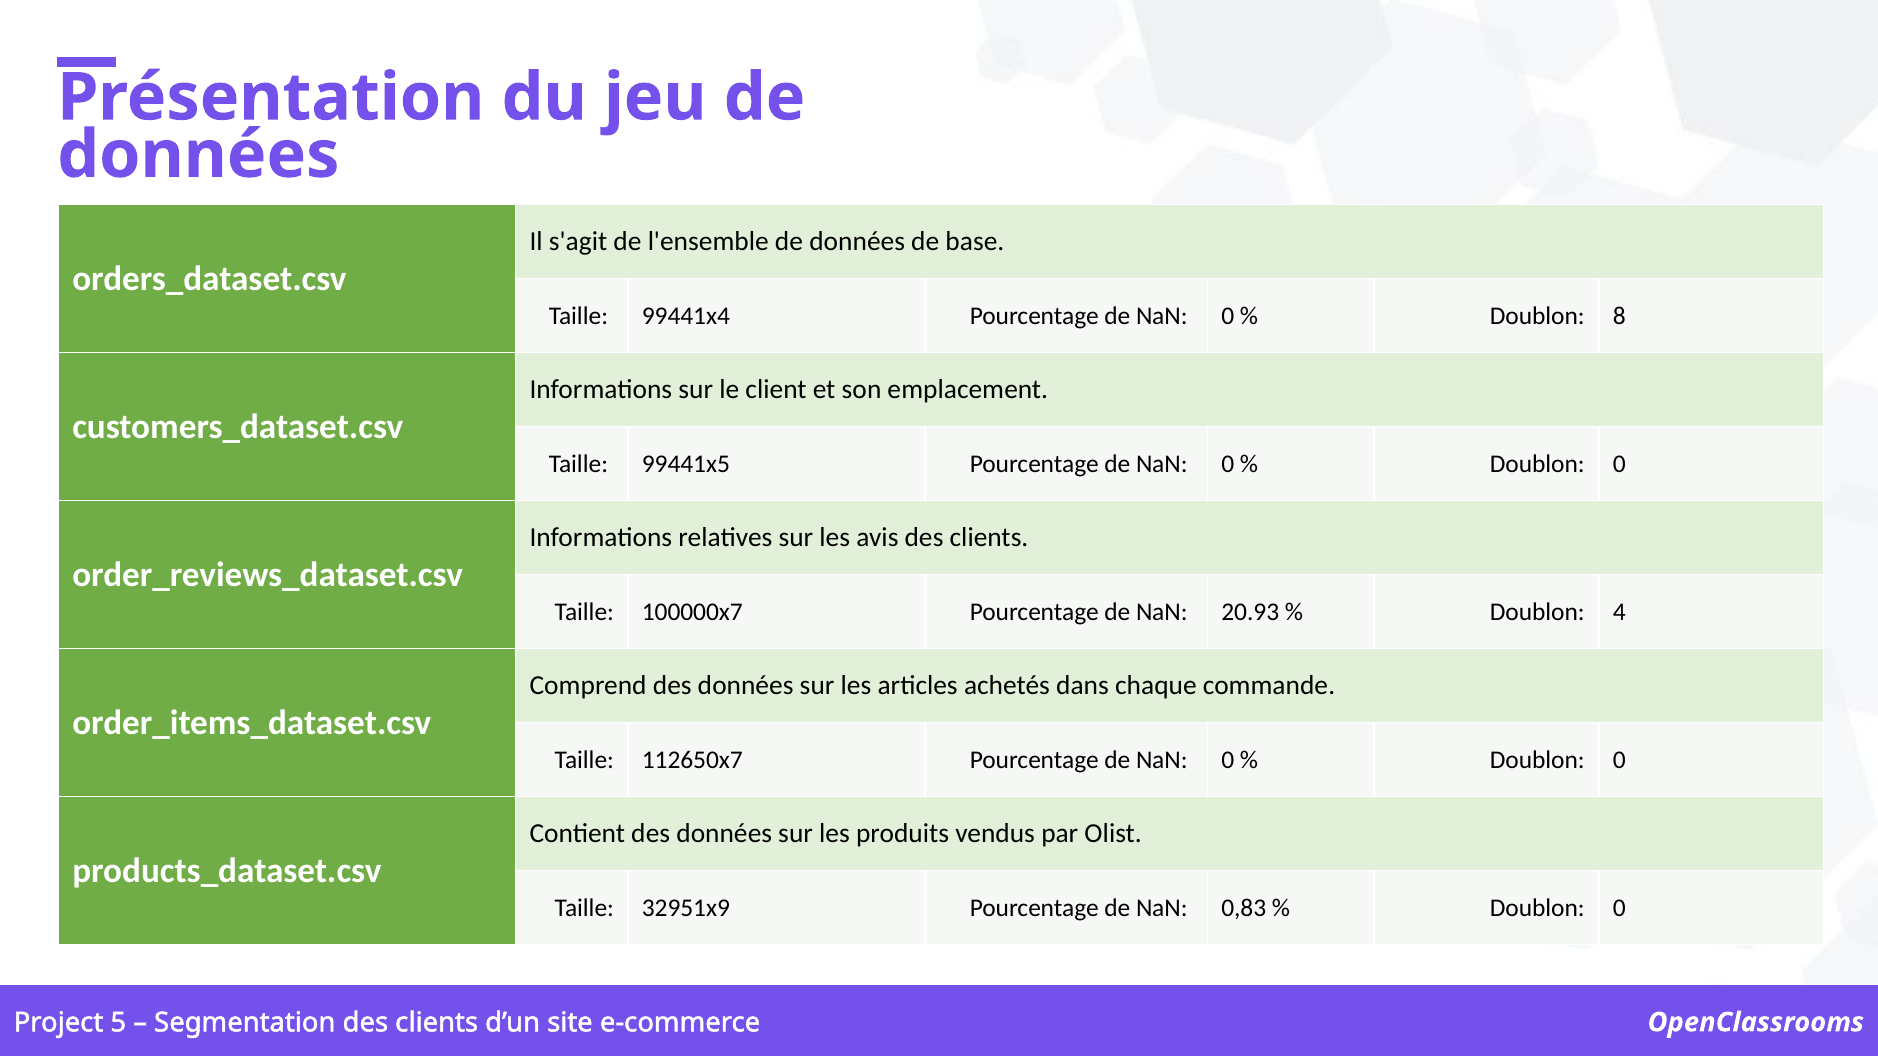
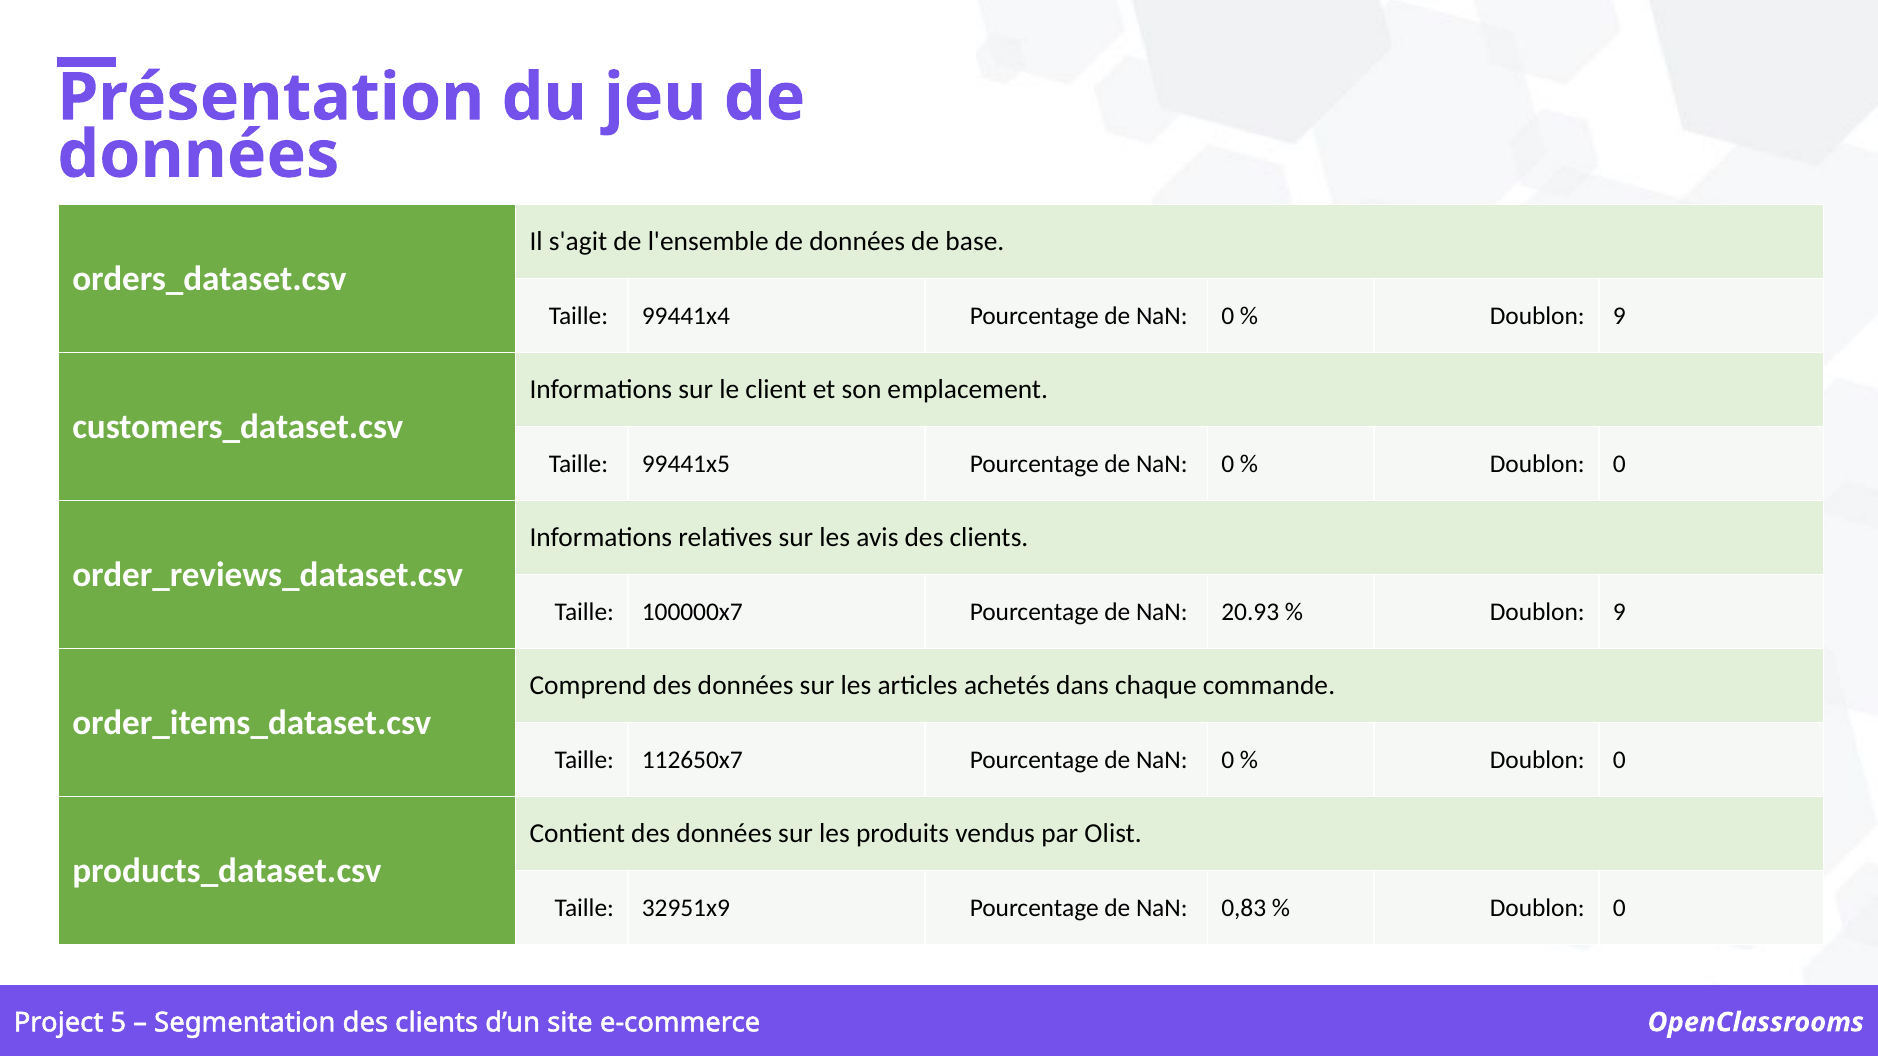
8: 8 -> 9 (1619, 316)
4: 4 -> 9 (1619, 612)
